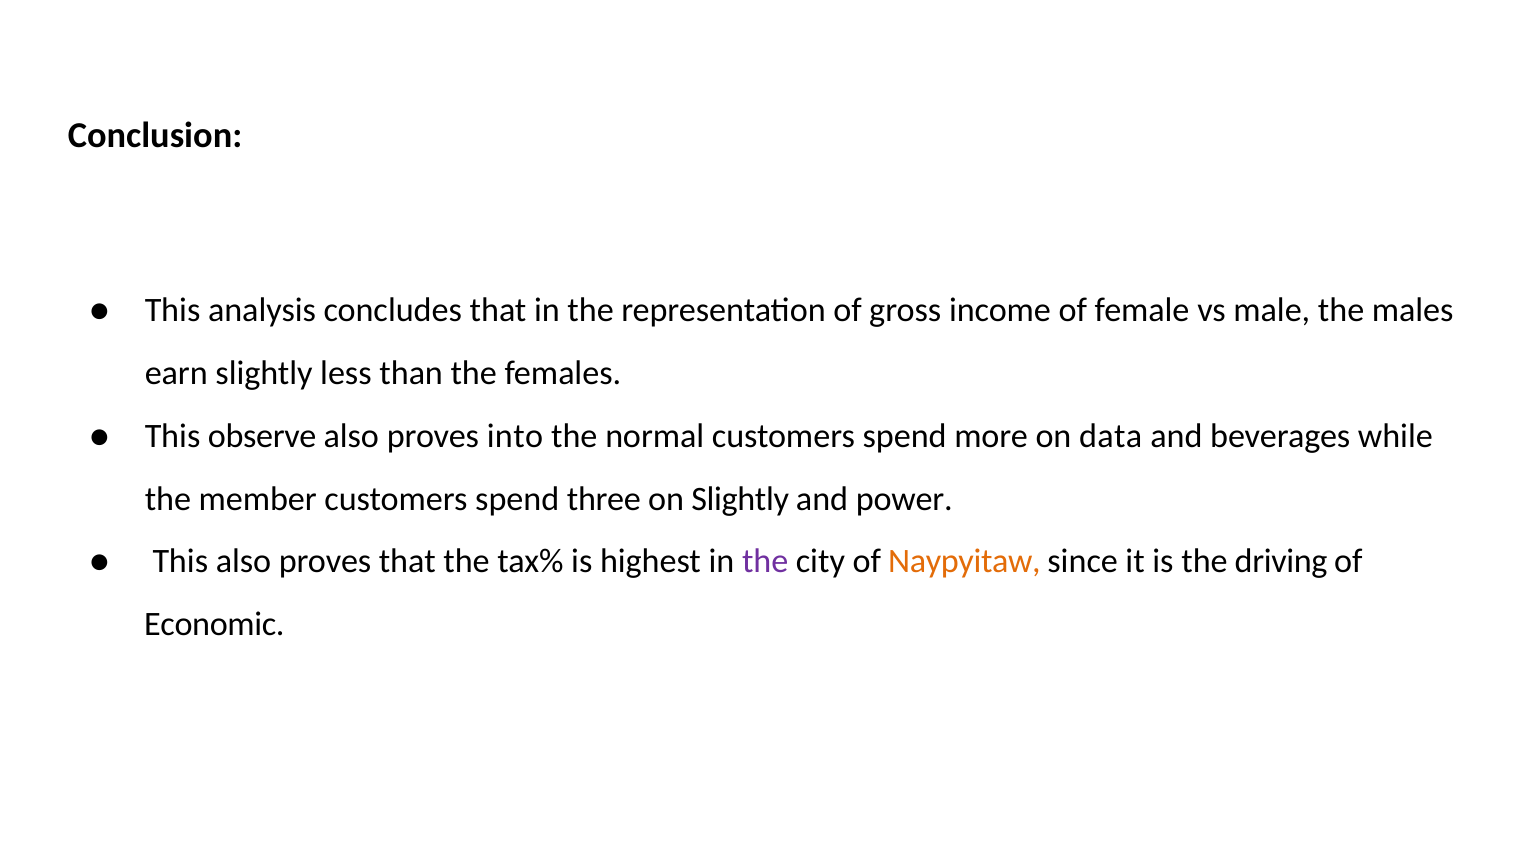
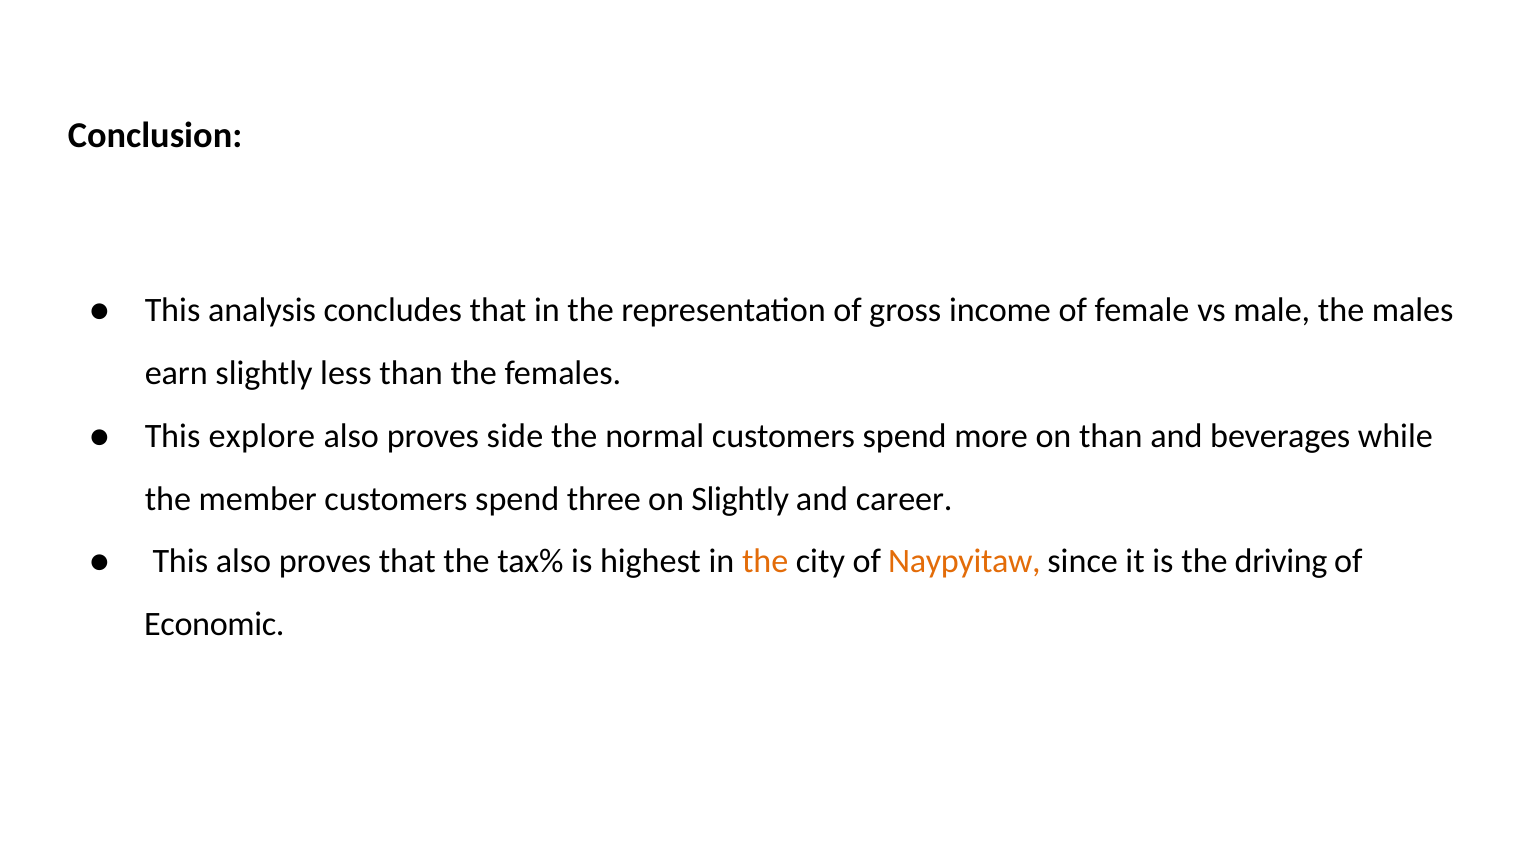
observe: observe -> explore (262, 436)
into: into -> side (515, 436)
on data: data -> than (1111, 436)
power: power -> career (904, 499)
the colour: purple -> orange (765, 561)
